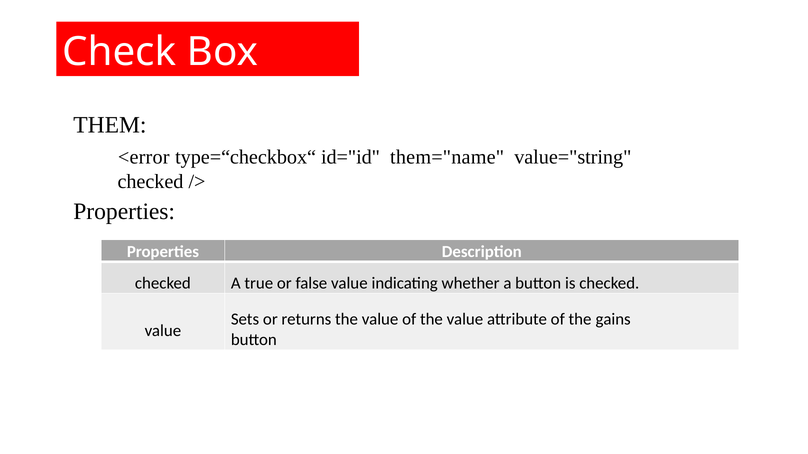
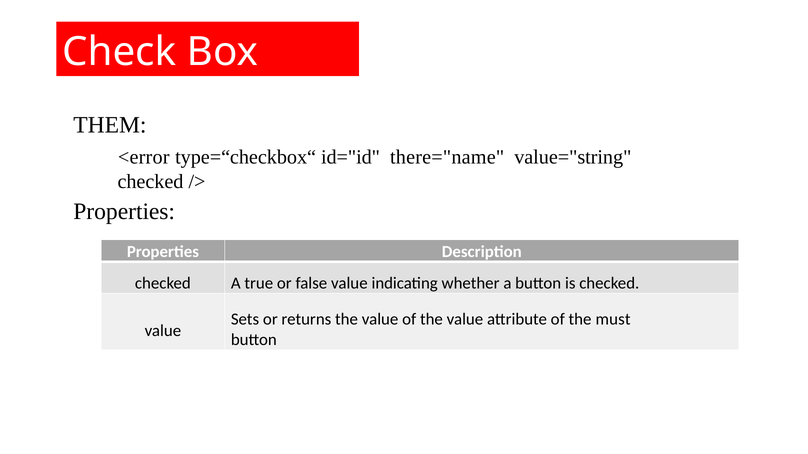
them="name: them="name -> there="name (447, 157)
gains: gains -> must (613, 319)
